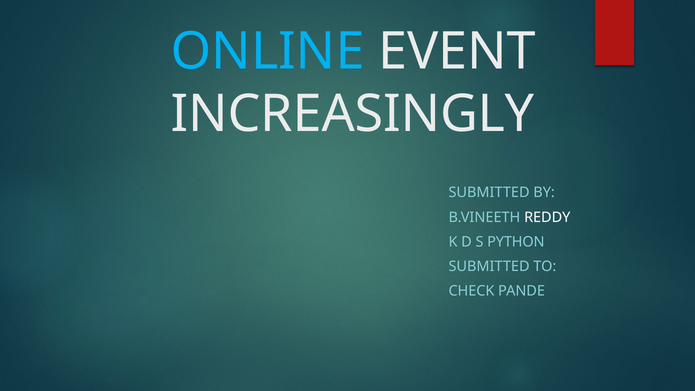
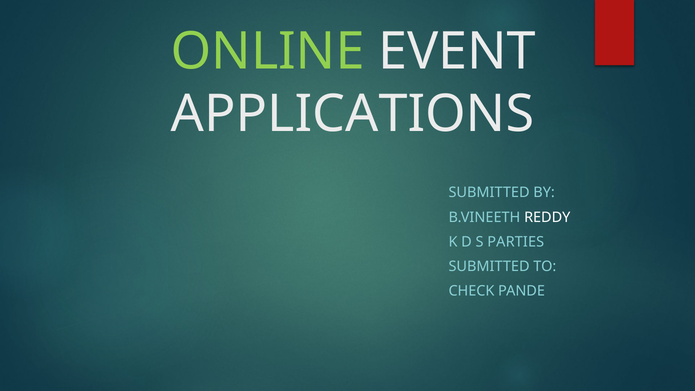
ONLINE colour: light blue -> light green (268, 51)
INCREASINGLY: INCREASINGLY -> APPLICATIONS (352, 114)
PYTHON: PYTHON -> PARTIES (516, 242)
